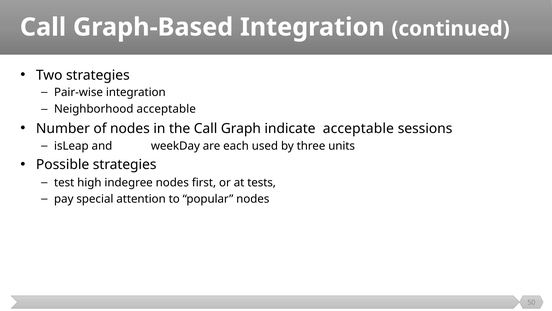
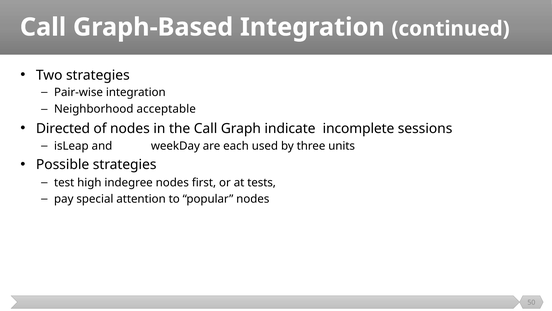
Number: Number -> Directed (63, 128)
indicate acceptable: acceptable -> incomplete (358, 128)
